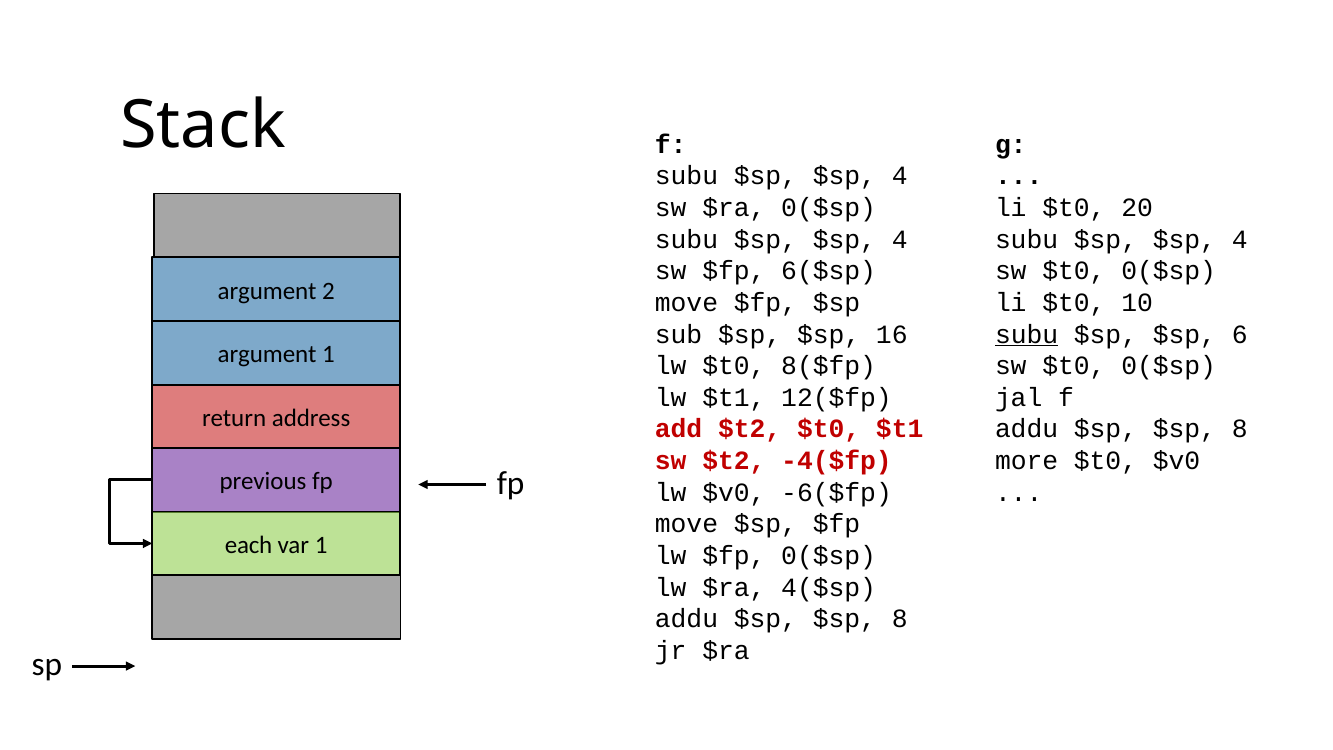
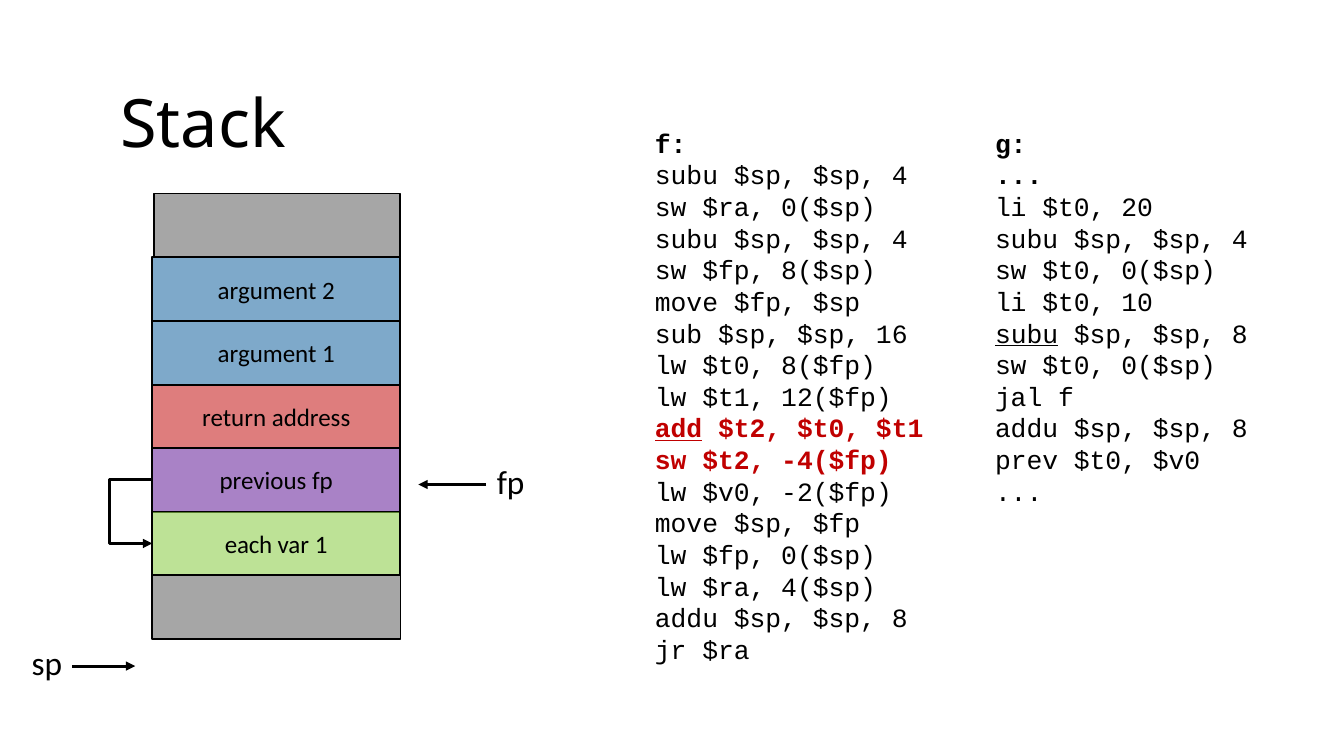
6($sp: 6($sp -> 8($sp (829, 271)
6: 6 -> 8 (1240, 334)
add underline: none -> present (679, 429)
more: more -> prev (1027, 461)
-6($fp: -6($fp -> -2($fp (837, 492)
